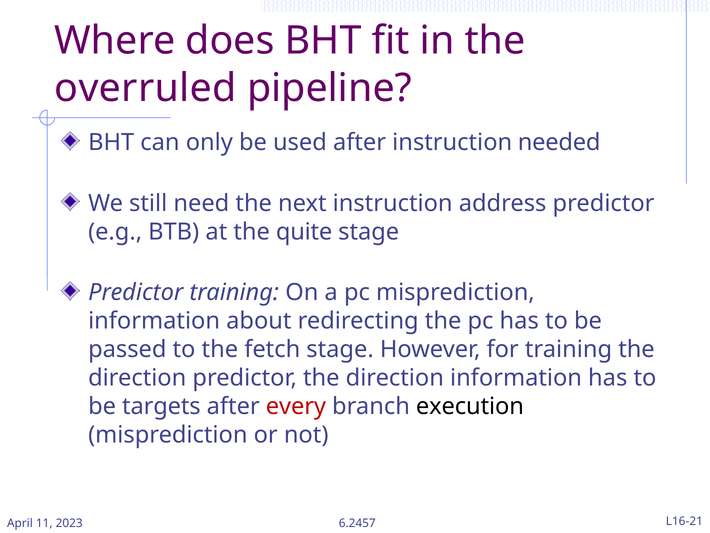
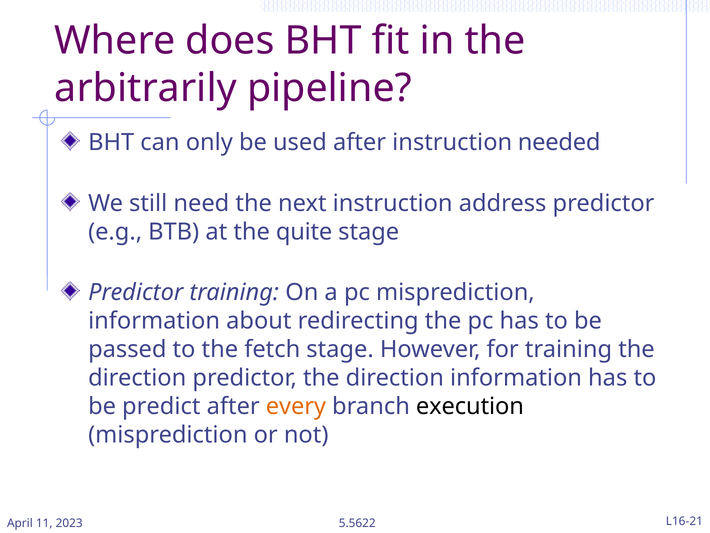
overruled: overruled -> arbitrarily (146, 88)
targets: targets -> predict (161, 406)
every colour: red -> orange (296, 406)
6.2457: 6.2457 -> 5.5622 (357, 523)
